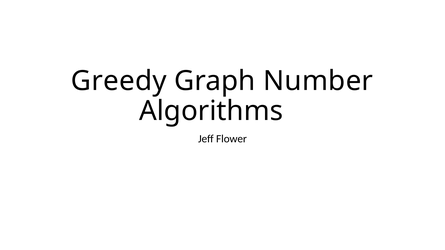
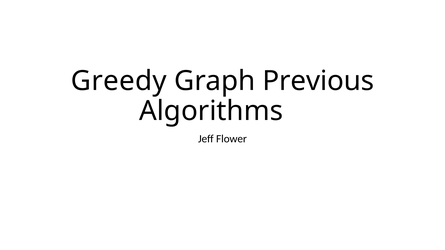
Number: Number -> Previous (318, 81)
